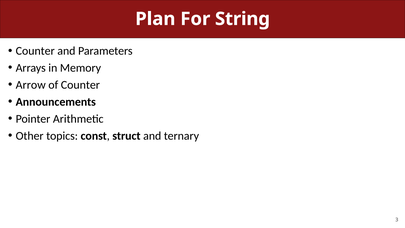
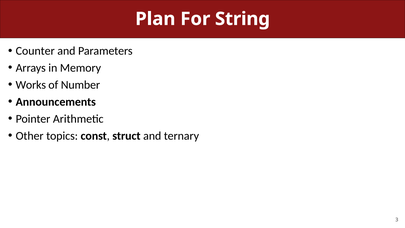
Arrow: Arrow -> Works (31, 85)
of Counter: Counter -> Number (80, 85)
